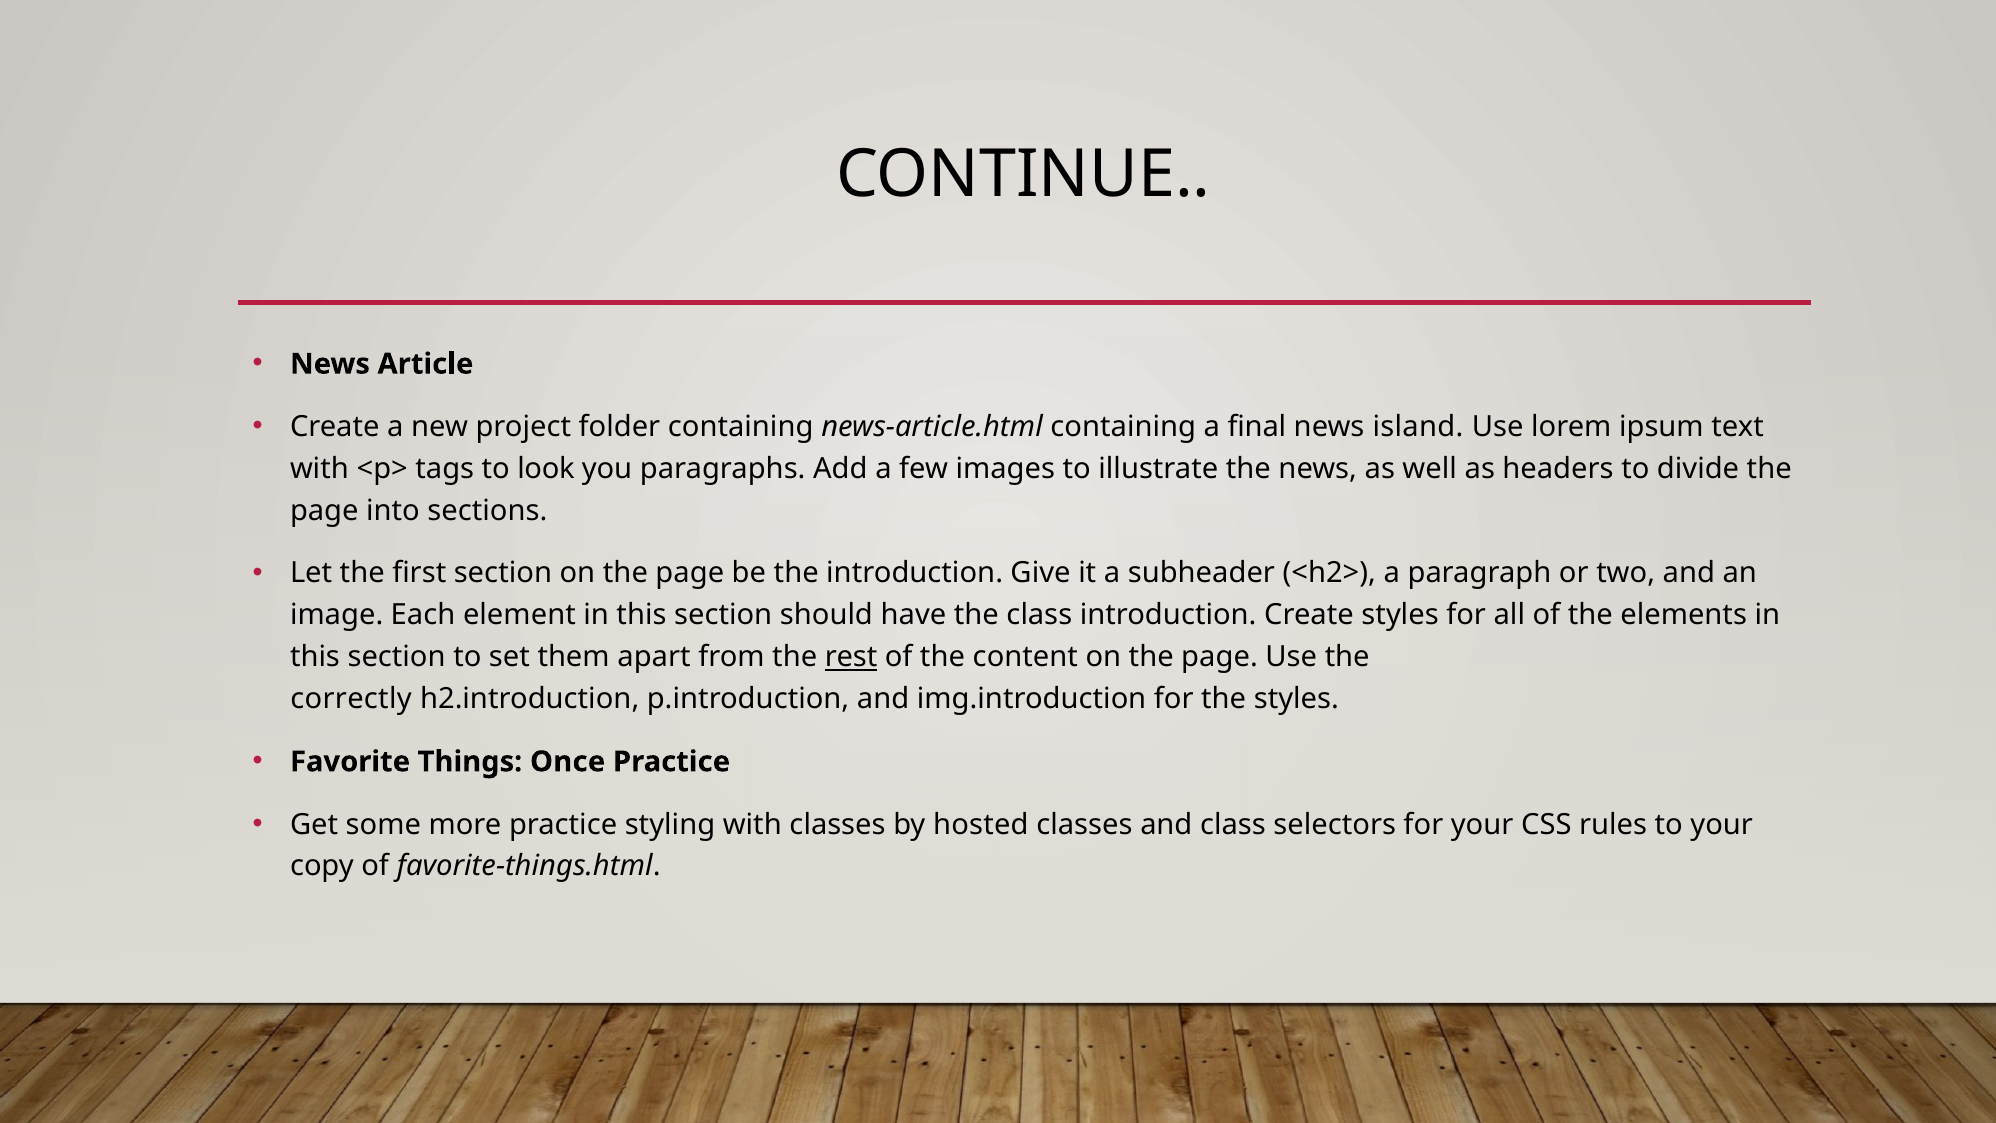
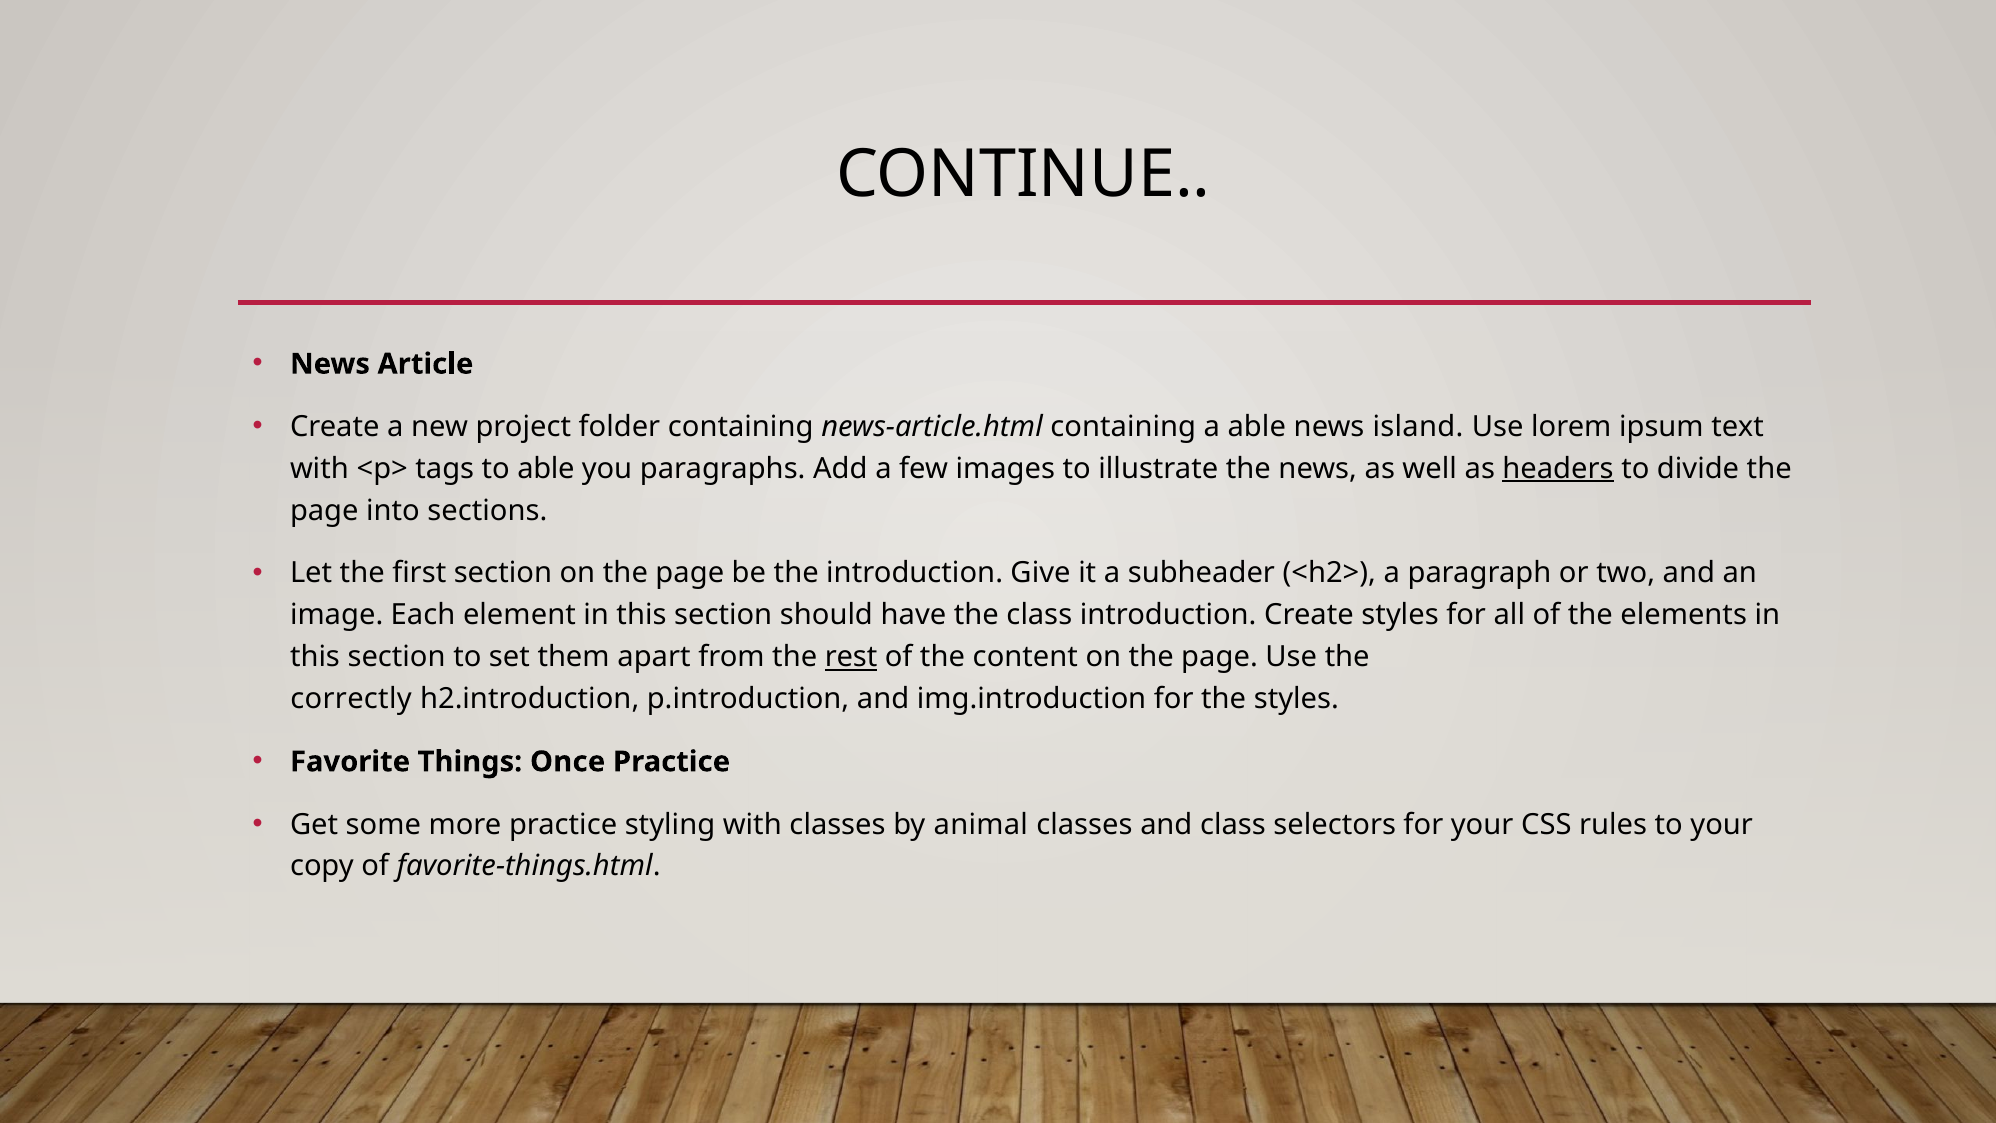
a final: final -> able (1257, 427)
to look: look -> able (546, 469)
headers underline: none -> present (1558, 469)
hosted: hosted -> animal (981, 824)
